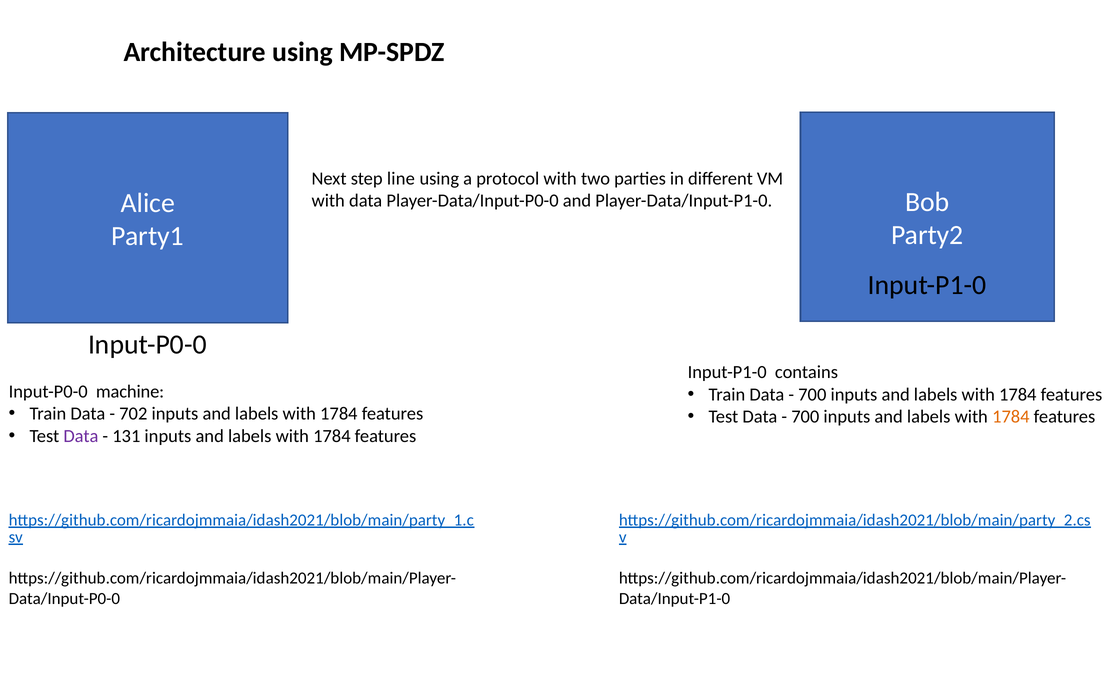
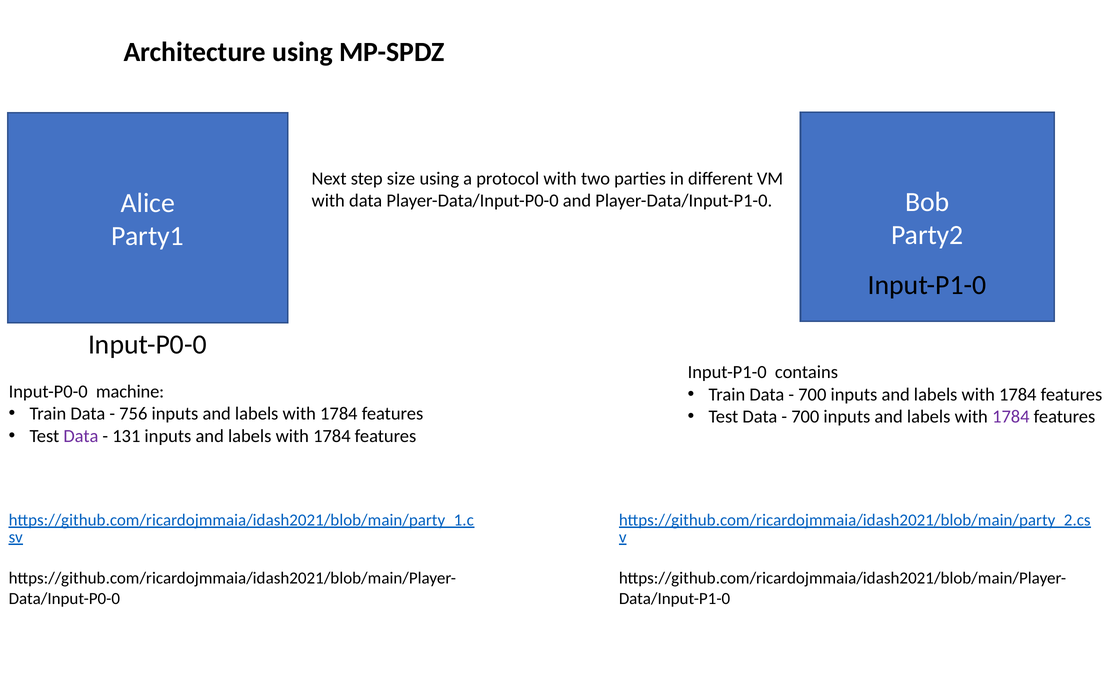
line: line -> size (401, 179)
702: 702 -> 756 (133, 414)
1784 colour: orange -> purple (1011, 417)
